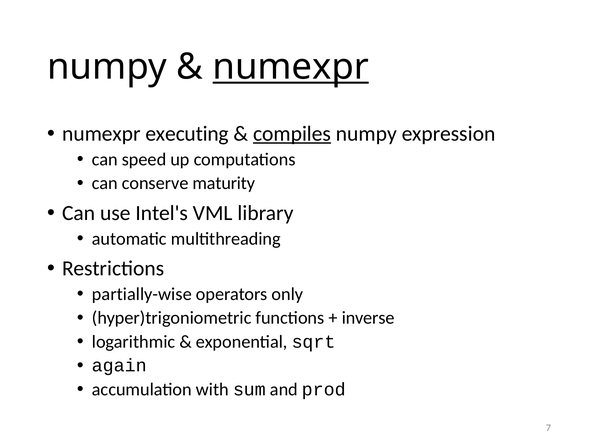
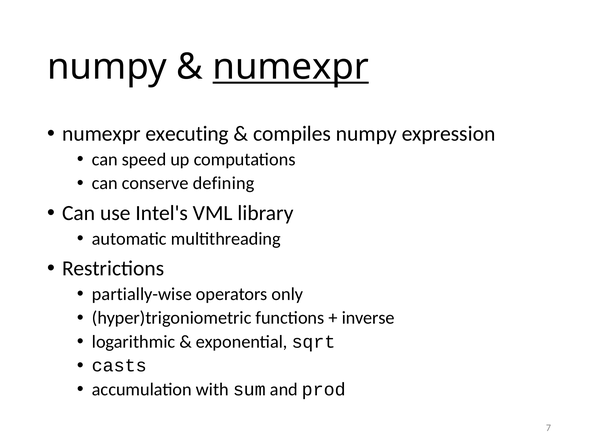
compiles underline: present -> none (292, 134)
maturity: maturity -> defining (224, 183)
again: again -> casts (119, 366)
